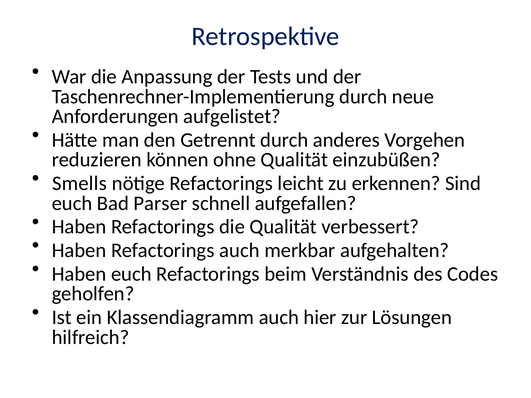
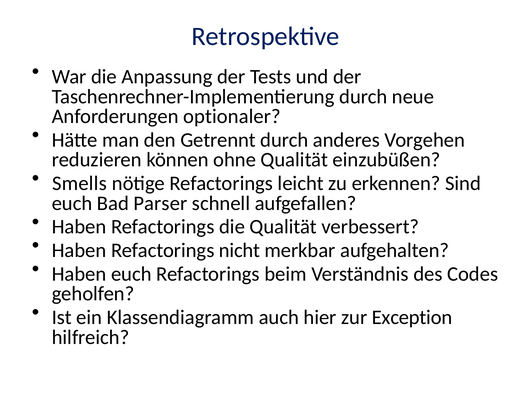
aufgelistet: aufgelistet -> optionaler (232, 116)
Refactorings auch: auch -> nicht (240, 251)
Lösungen: Lösungen -> Exception (412, 318)
